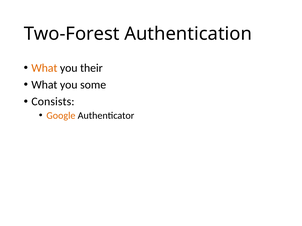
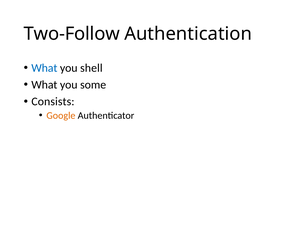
Two-Forest: Two-Forest -> Two-Follow (72, 34)
What colour: orange -> blue (44, 68)
their: their -> shell (91, 68)
